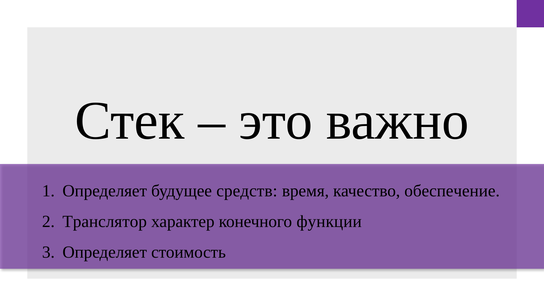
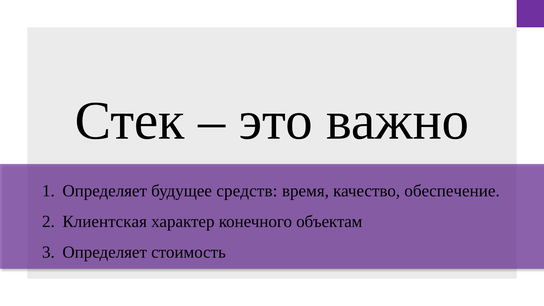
Транслятор: Транслятор -> Клиентская (105, 222)
функции: функции -> объектам (329, 222)
